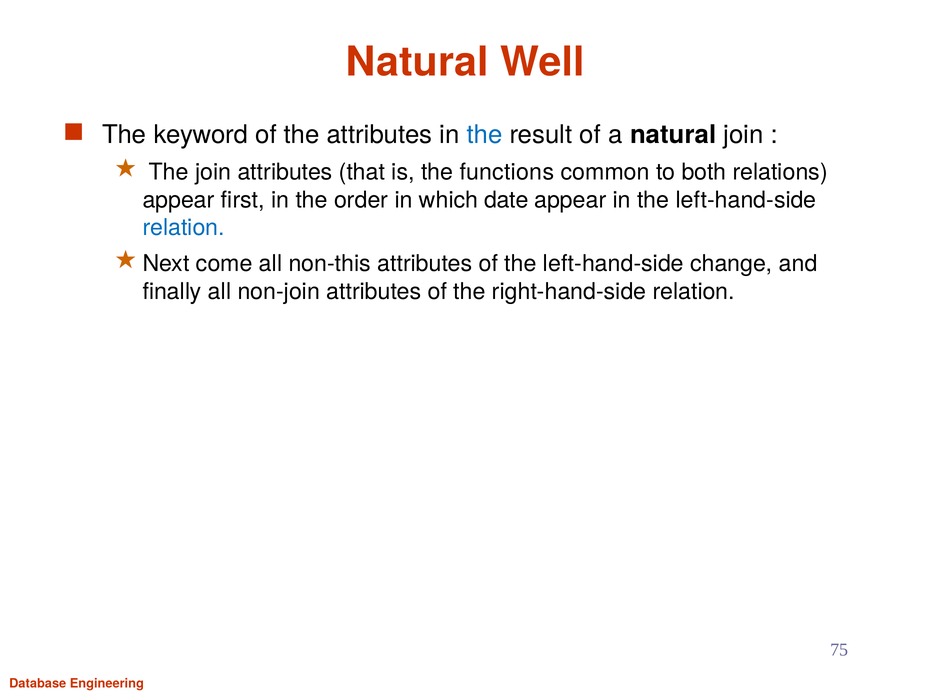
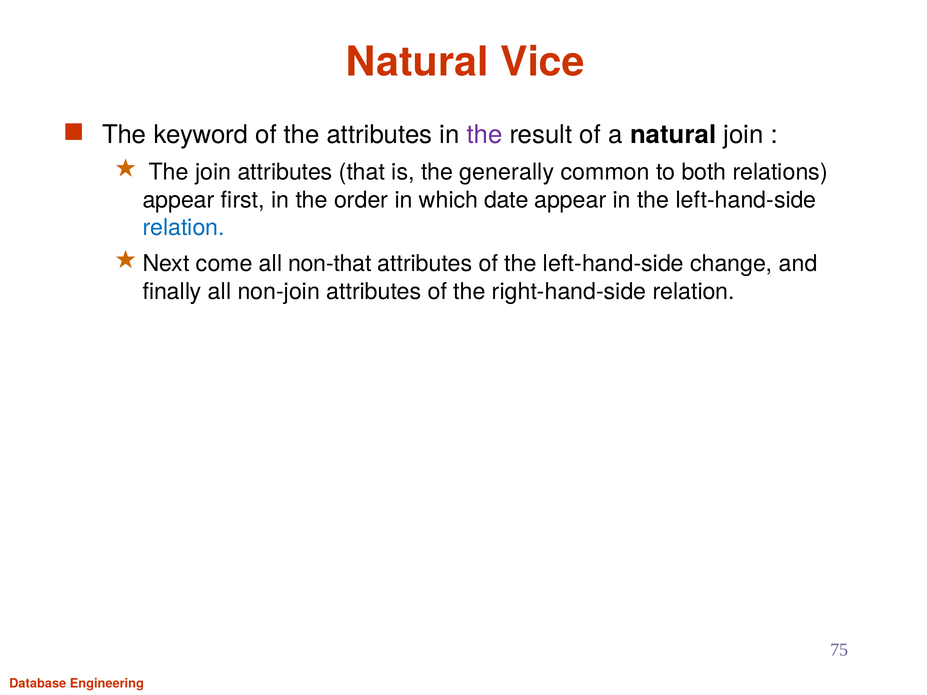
Well: Well -> Vice (542, 62)
the colour: blue -> purple (485, 135)
functions: functions -> generally (507, 172)
non-this: non-this -> non-that (330, 264)
